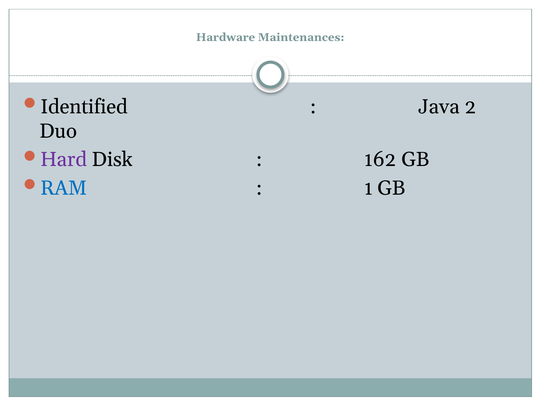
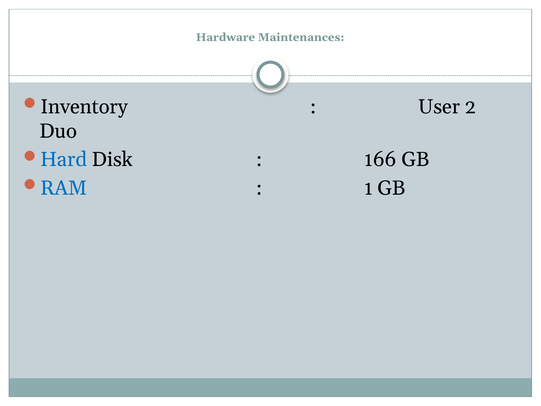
Identified: Identified -> Inventory (84, 107)
Java: Java -> User (439, 107)
Hard colour: purple -> blue (64, 159)
162: 162 -> 166 (380, 159)
